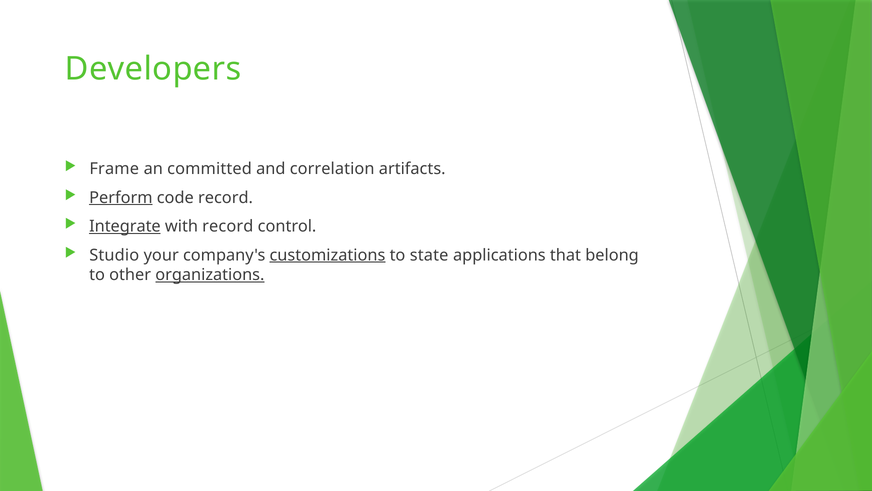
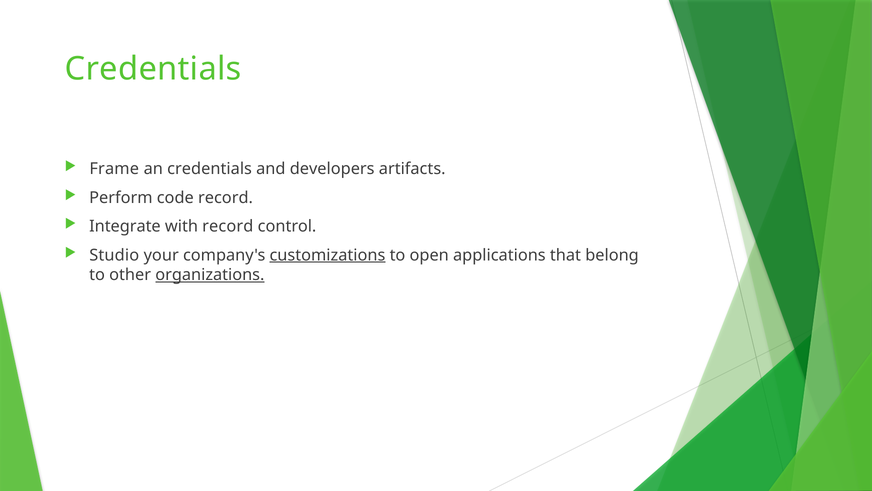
Developers: Developers -> Credentials (153, 69)
an committed: committed -> credentials (210, 169)
correlation: correlation -> developers (332, 169)
Perform underline: present -> none (121, 197)
Integrate underline: present -> none (125, 226)
state: state -> open (429, 255)
